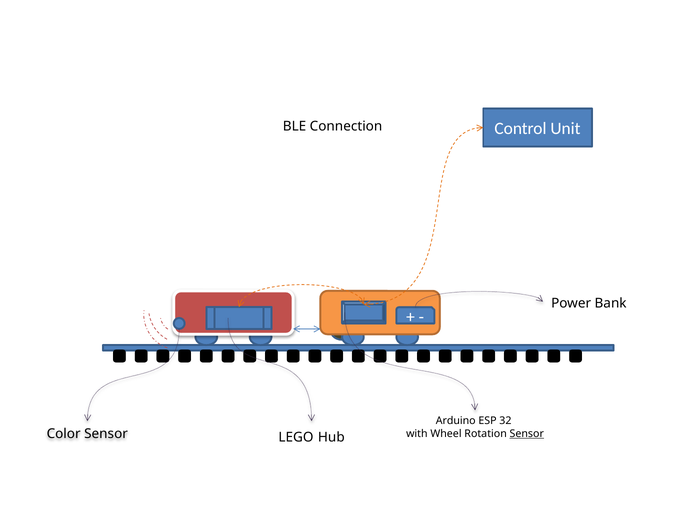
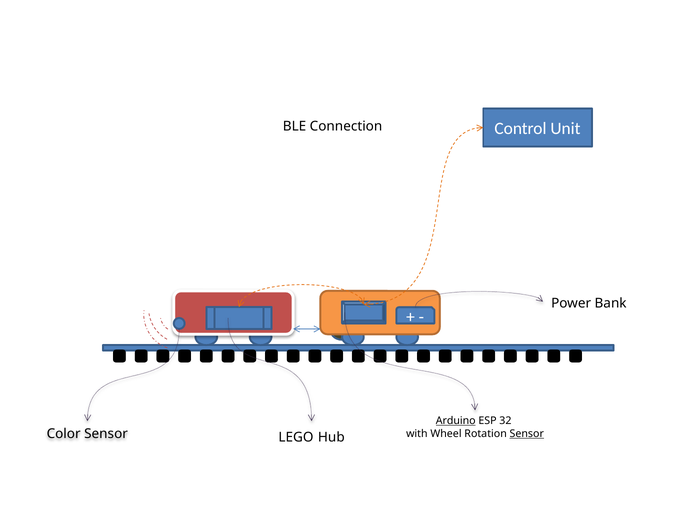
Arduino underline: none -> present (456, 421)
